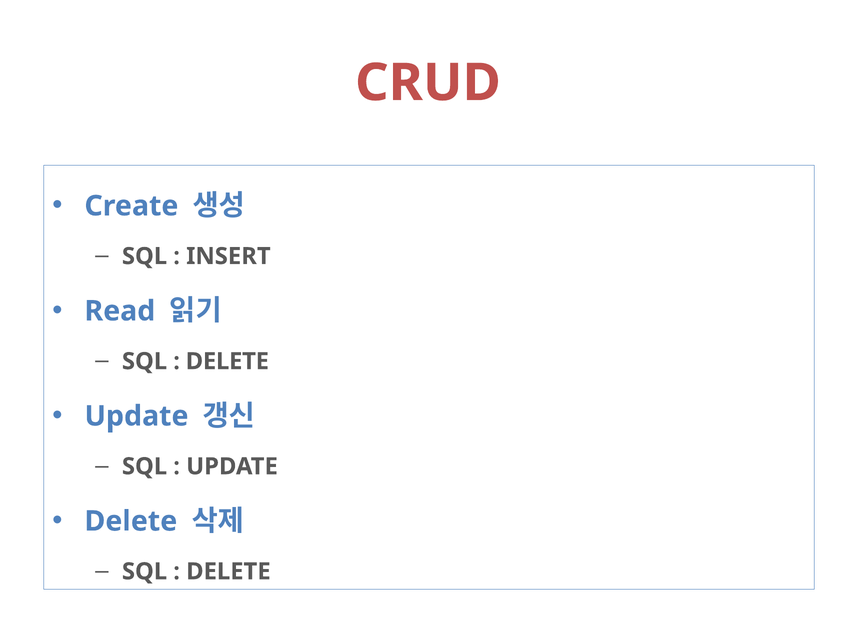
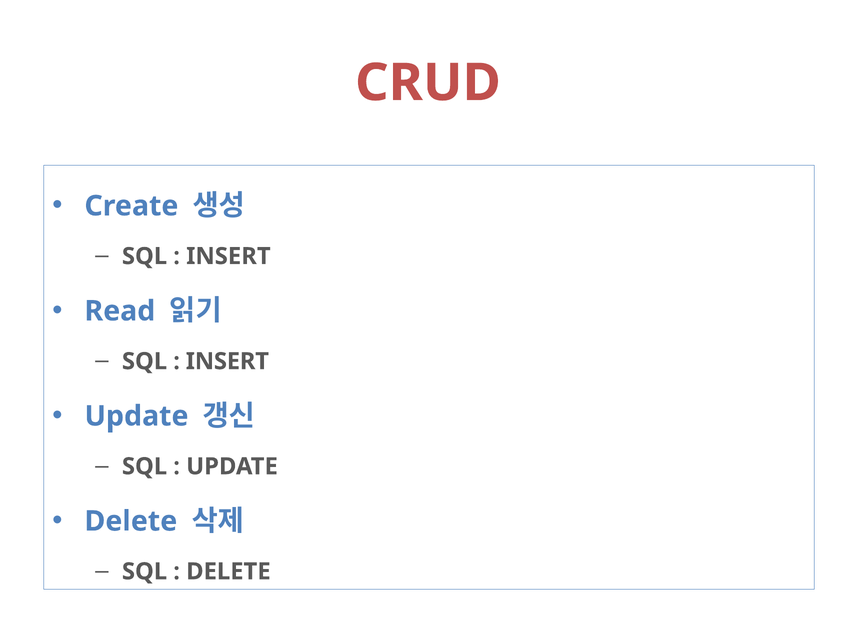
DELETE: DELETE -> INSERT (227, 361)
